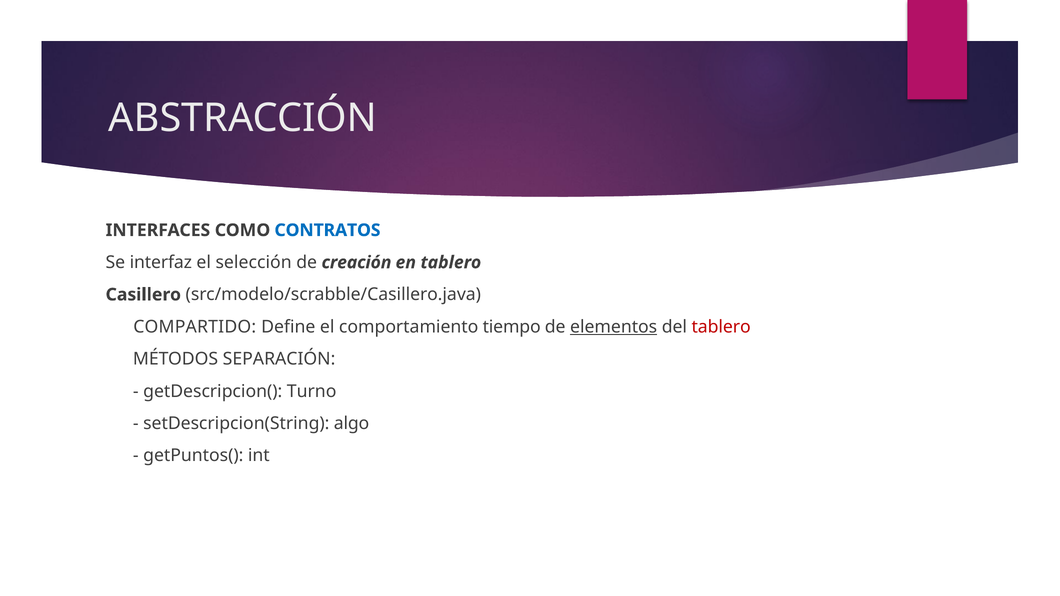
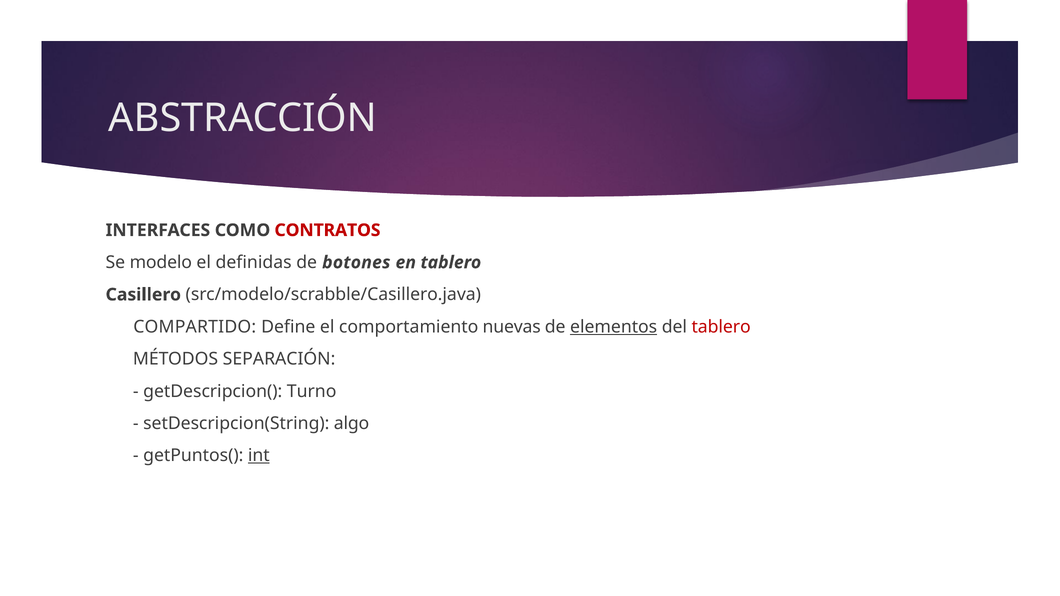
CONTRATOS colour: blue -> red (327, 230)
interfaz: interfaz -> modelo (161, 263)
selección: selección -> definidas (254, 263)
creación: creación -> botones (356, 263)
tiempo: tiempo -> nuevas (512, 327)
int underline: none -> present (259, 456)
